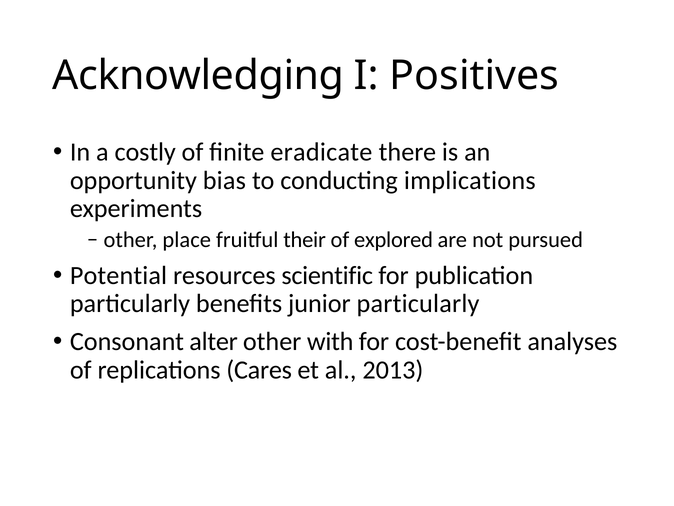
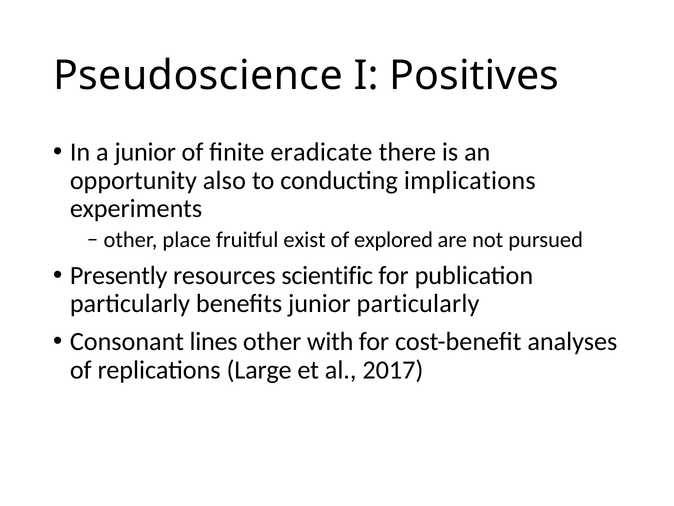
Acknowledging: Acknowledging -> Pseudoscience (198, 75)
a costly: costly -> junior (145, 152)
bias: bias -> also (224, 180)
their: their -> exist (305, 240)
Potential: Potential -> Presently (119, 275)
alter: alter -> lines (214, 341)
Cares: Cares -> Large (259, 369)
2013: 2013 -> 2017 (393, 369)
